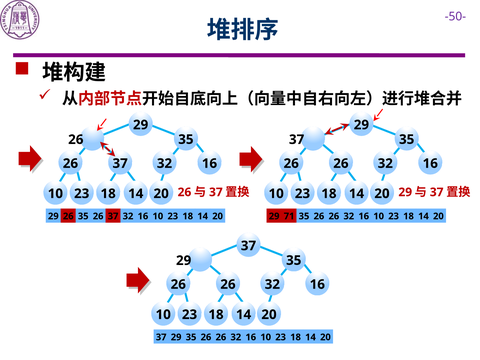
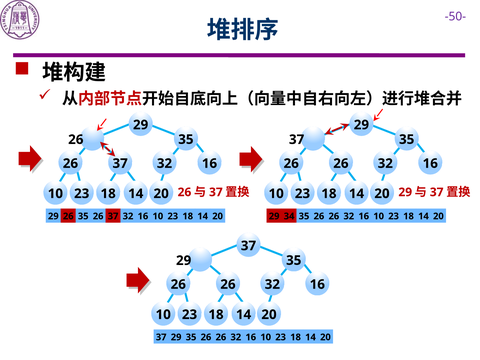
71: 71 -> 34 (289, 216)
